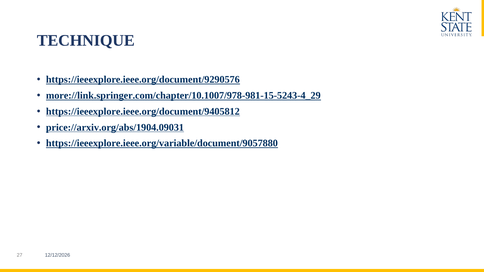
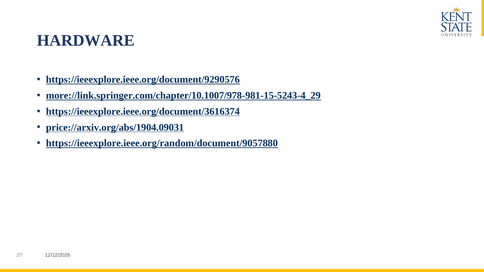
TECHNIQUE: TECHNIQUE -> HARDWARE (86, 41)
https://ieeexplore.ieee.org/document/9405812: https://ieeexplore.ieee.org/document/9405812 -> https://ieeexplore.ieee.org/document/3616374 (143, 112)
https://ieeexplore.ieee.org/variable/document/9057880: https://ieeexplore.ieee.org/variable/document/9057880 -> https://ieeexplore.ieee.org/random/document/9057880 (162, 143)
